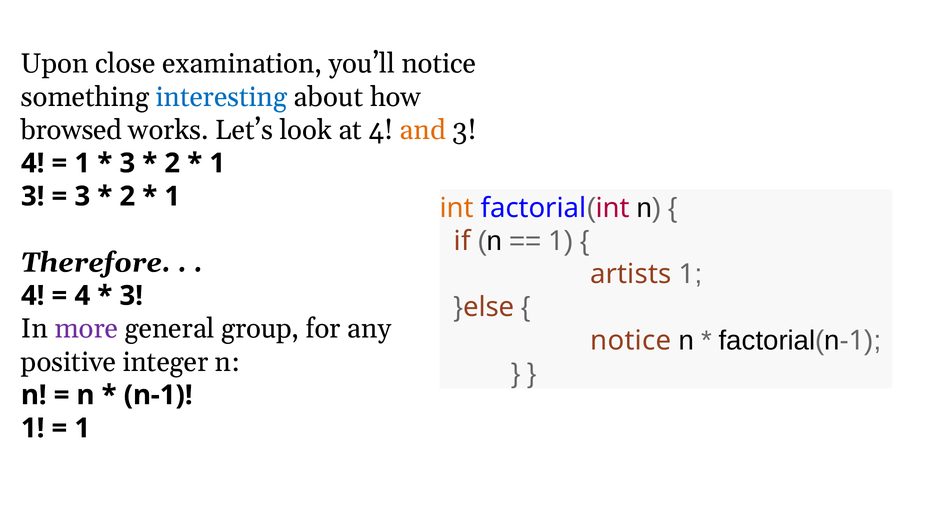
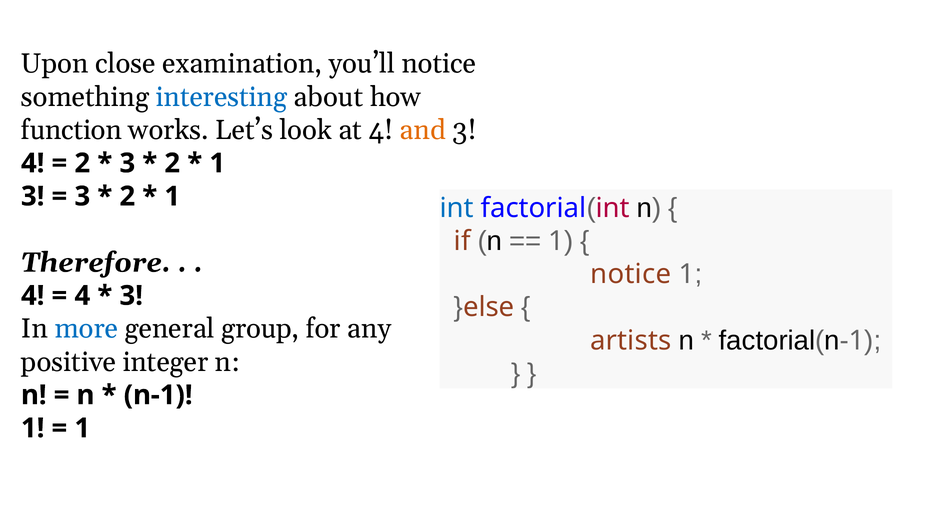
browsed: browsed -> function (71, 130)
1: 1 -> 2 (82, 163)
int colour: orange -> blue (457, 208)
artists: artists -> notice (631, 274)
more colour: purple -> blue (86, 329)
notice: notice -> artists (631, 341)
